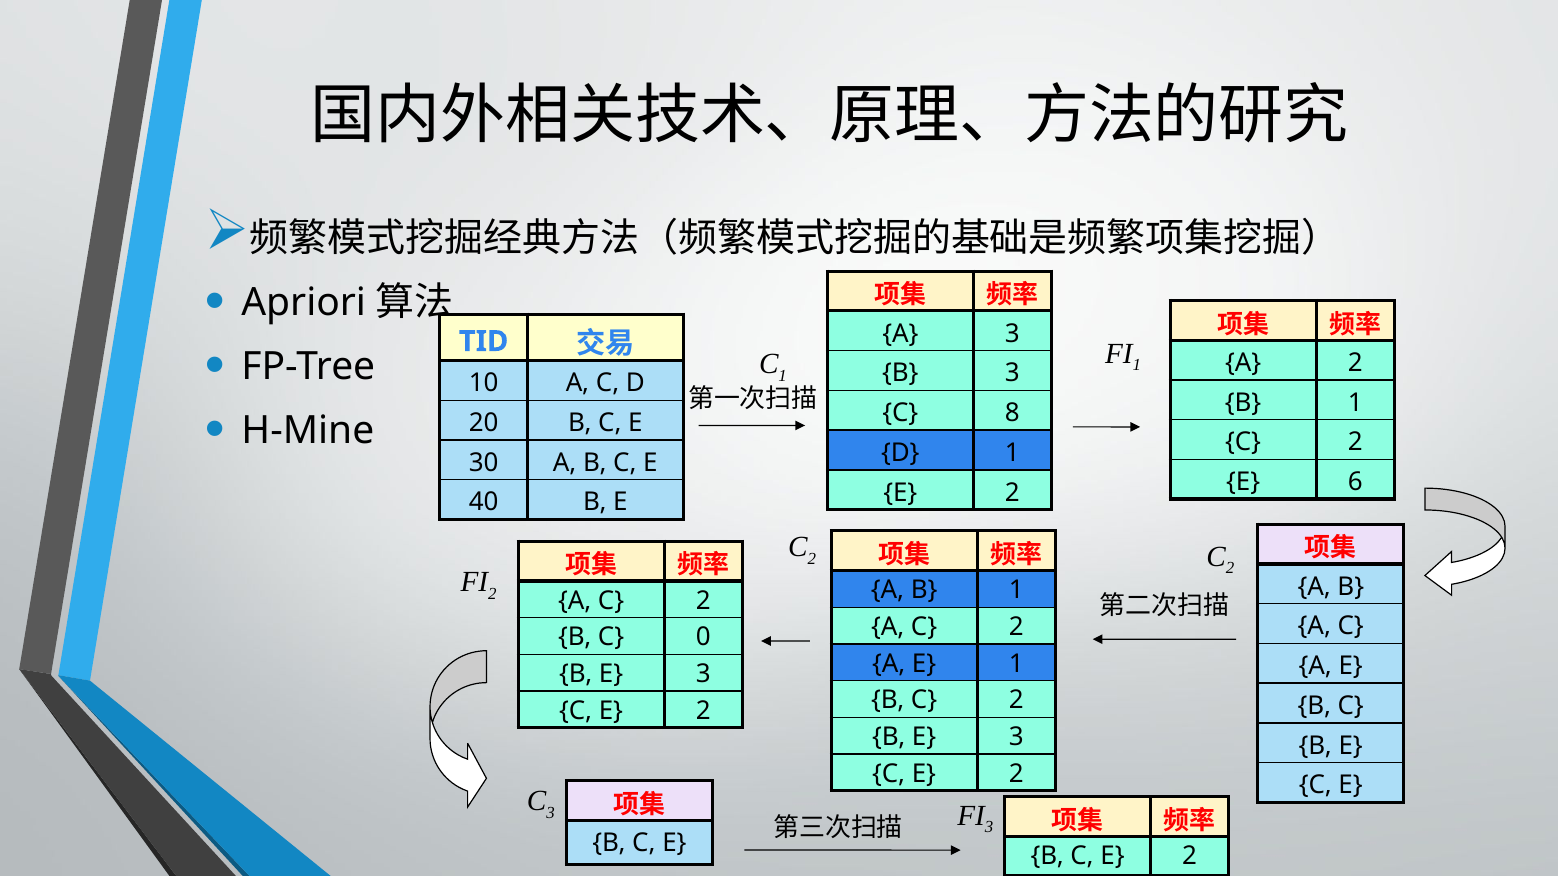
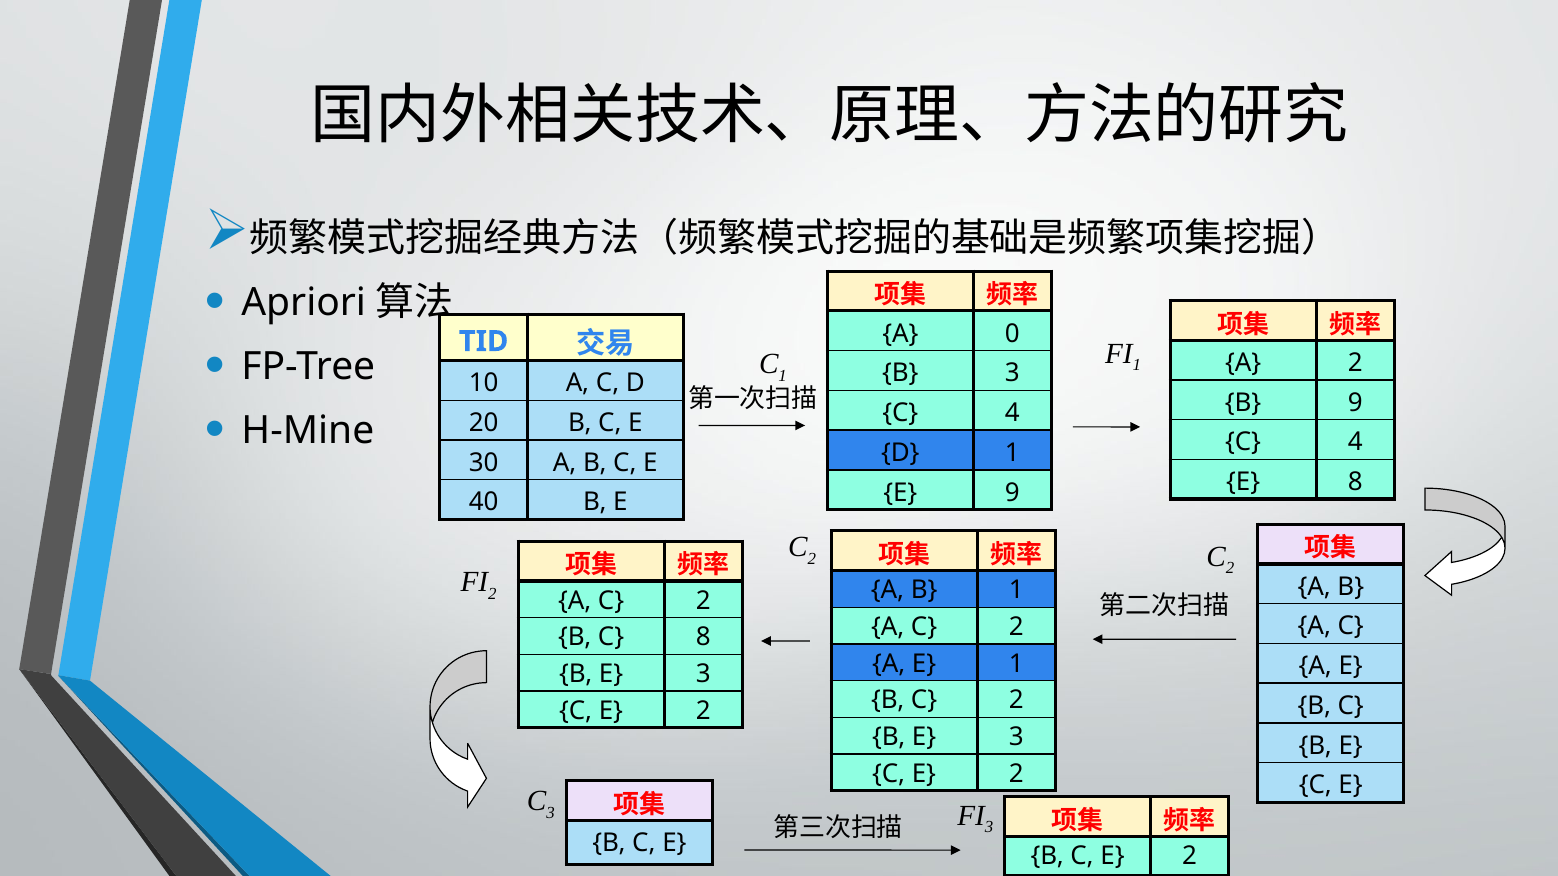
A 3: 3 -> 0 (1012, 334)
1: 1 -> 9 (1355, 403)
8: 8 -> 4 (1012, 413)
2: 2 -> 4 (1355, 442)
E 6: 6 -> 8 (1355, 482)
2: 2 -> 9 (1012, 493)
C 0: 0 -> 8 (703, 638)
